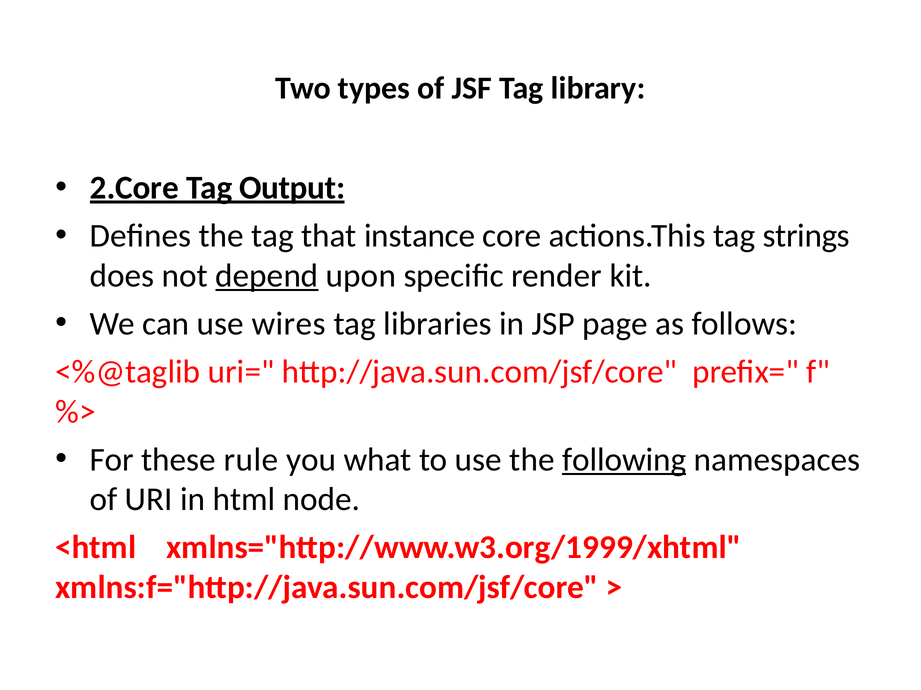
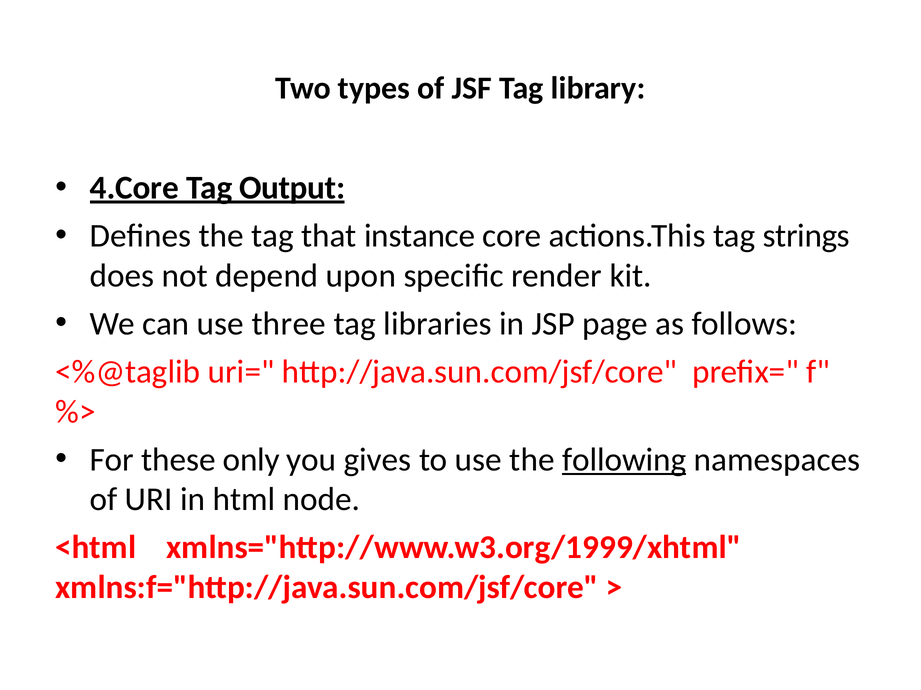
2.Core: 2.Core -> 4.Core (134, 188)
depend underline: present -> none (267, 276)
wires: wires -> three (289, 324)
rule: rule -> only (251, 460)
what: what -> gives (377, 460)
